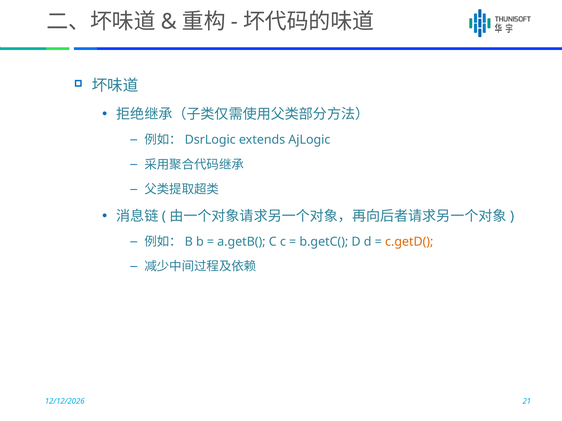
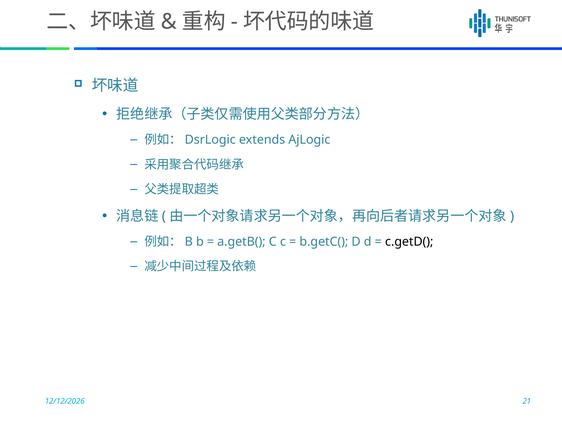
c.getD( colour: orange -> black (409, 242)
